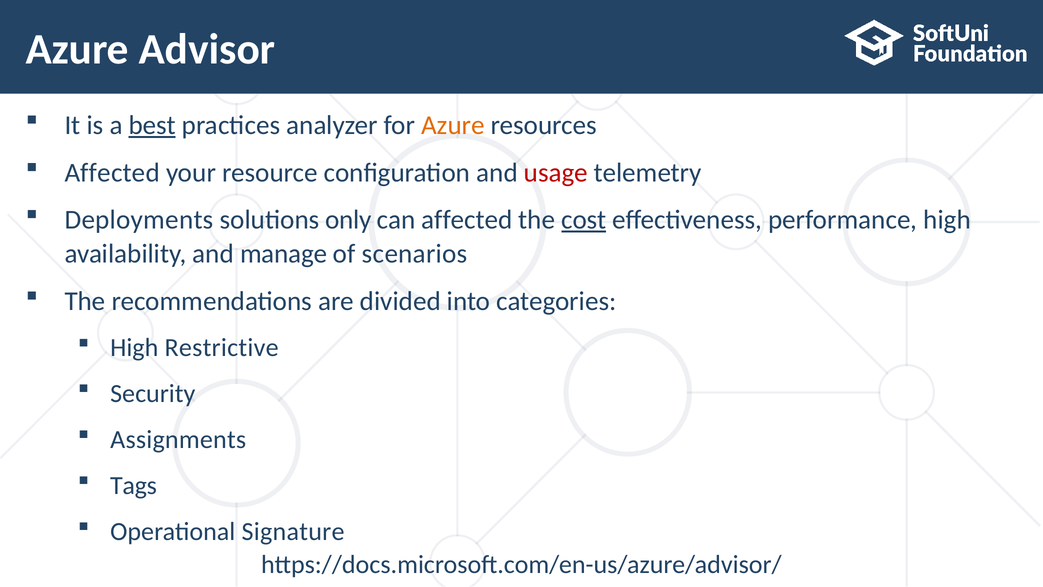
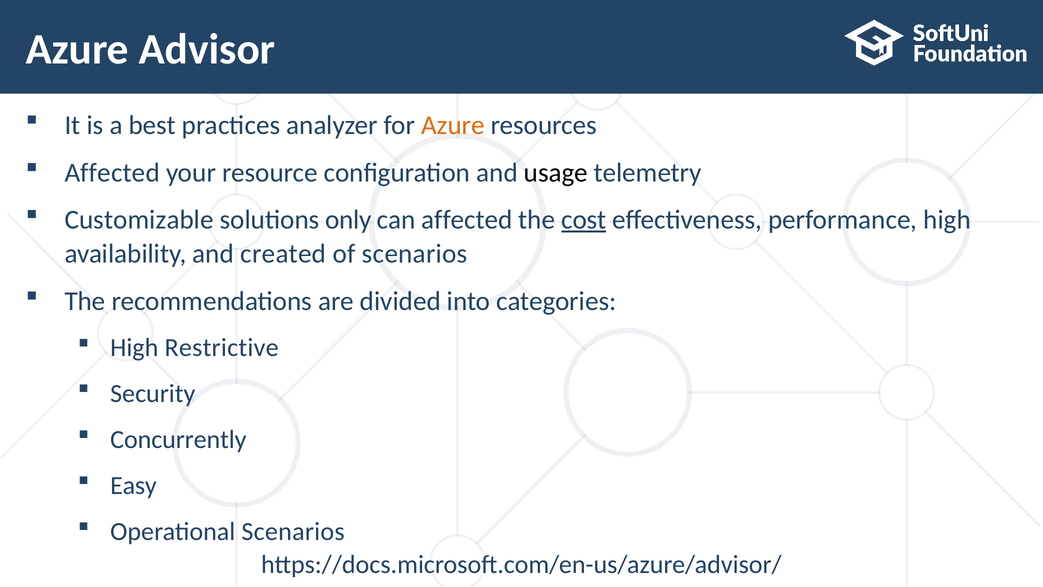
best underline: present -> none (152, 125)
usage colour: red -> black (556, 172)
Deployments: Deployments -> Customizable (139, 220)
manage: manage -> created (283, 254)
Assignments: Assignments -> Concurrently (178, 439)
Tags: Tags -> Easy (133, 485)
Operational Signature: Signature -> Scenarios (293, 531)
